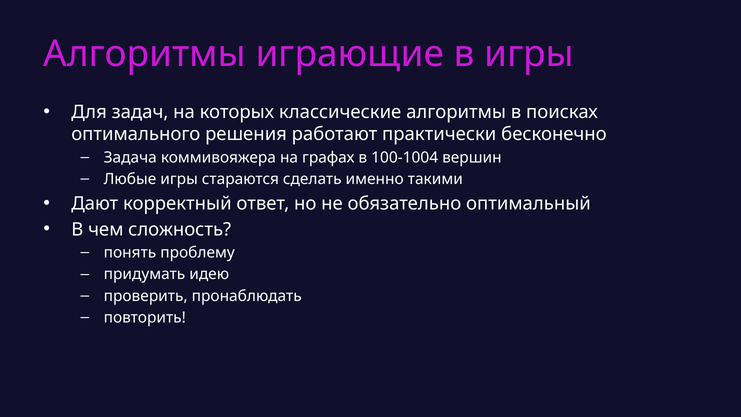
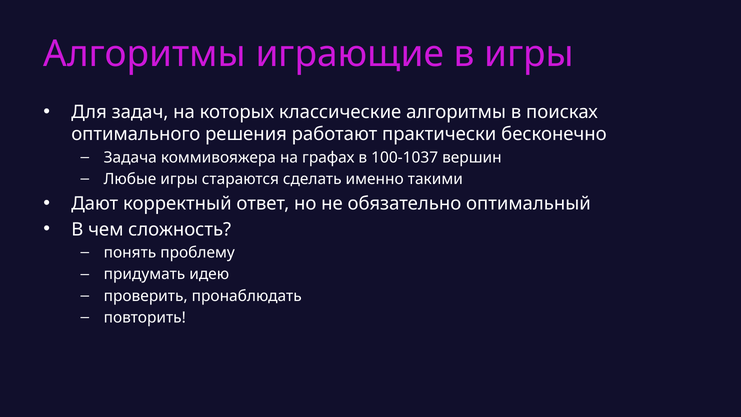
100-1004: 100-1004 -> 100-1037 (405, 157)
